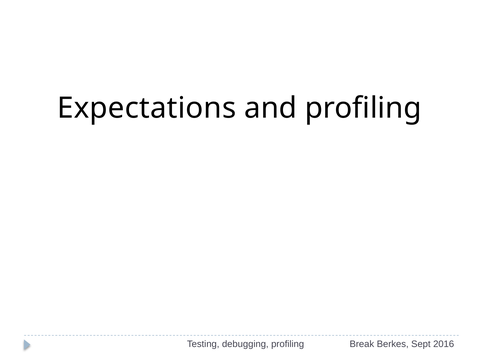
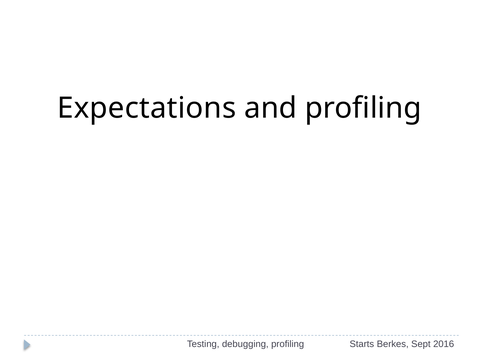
Break: Break -> Starts (362, 344)
